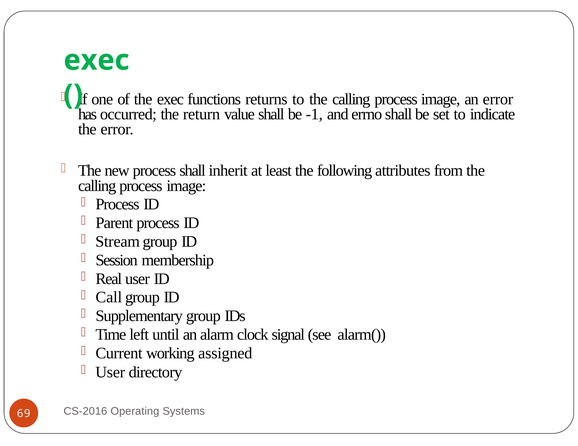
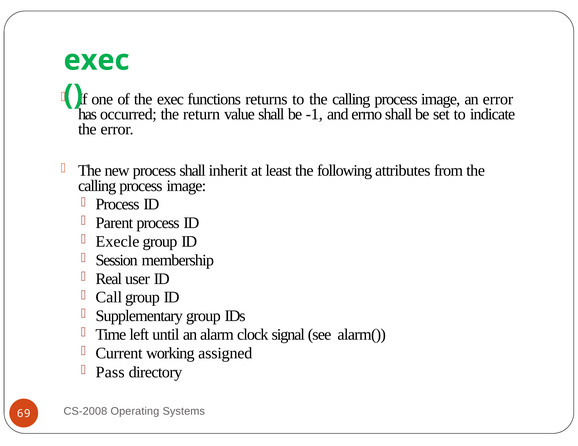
Stream: Stream -> Execle (117, 242)
User: User -> Pass (110, 373)
CS-2016: CS-2016 -> CS-2008 (85, 412)
